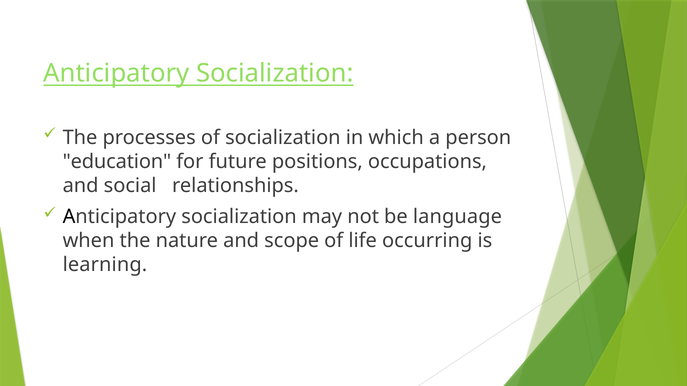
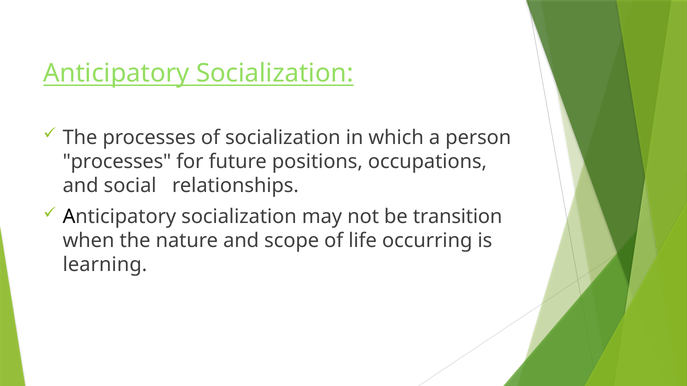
education: education -> processes (117, 162)
language: language -> transition (458, 217)
